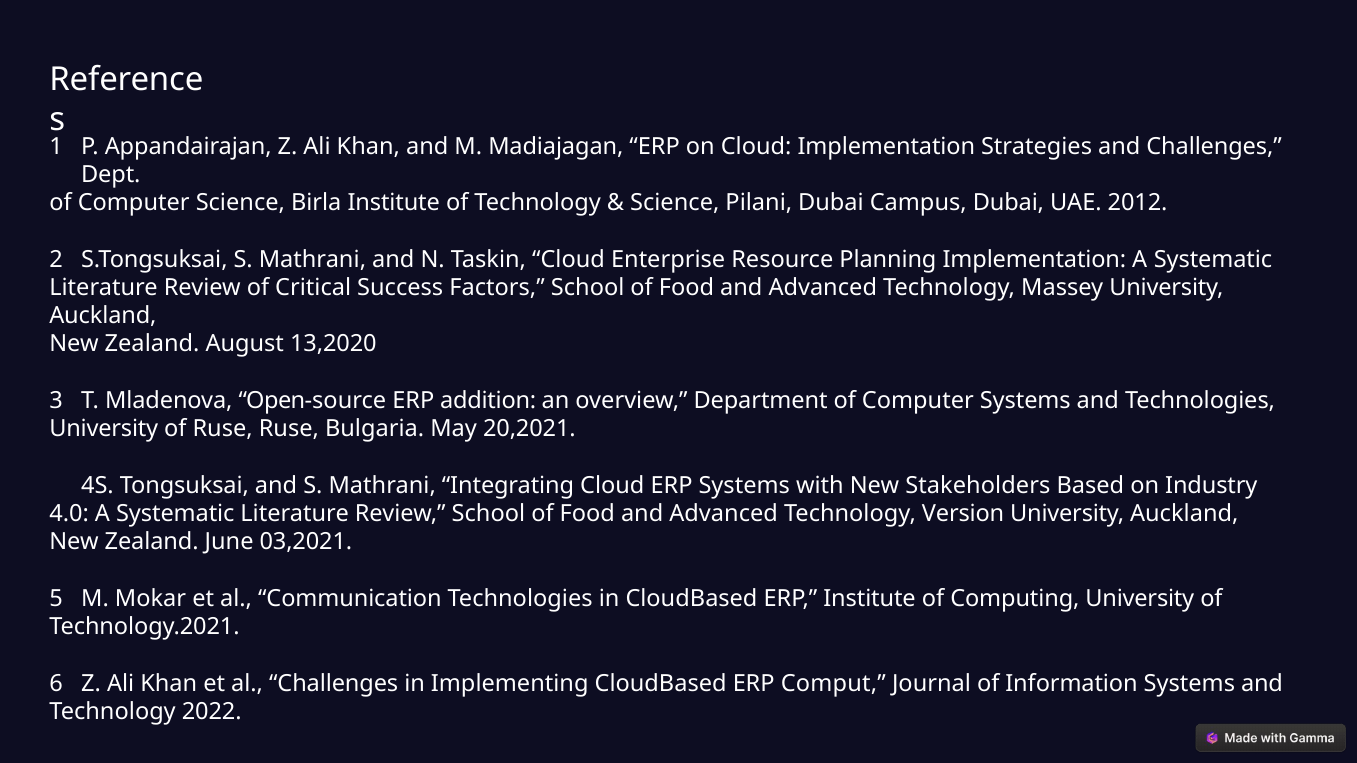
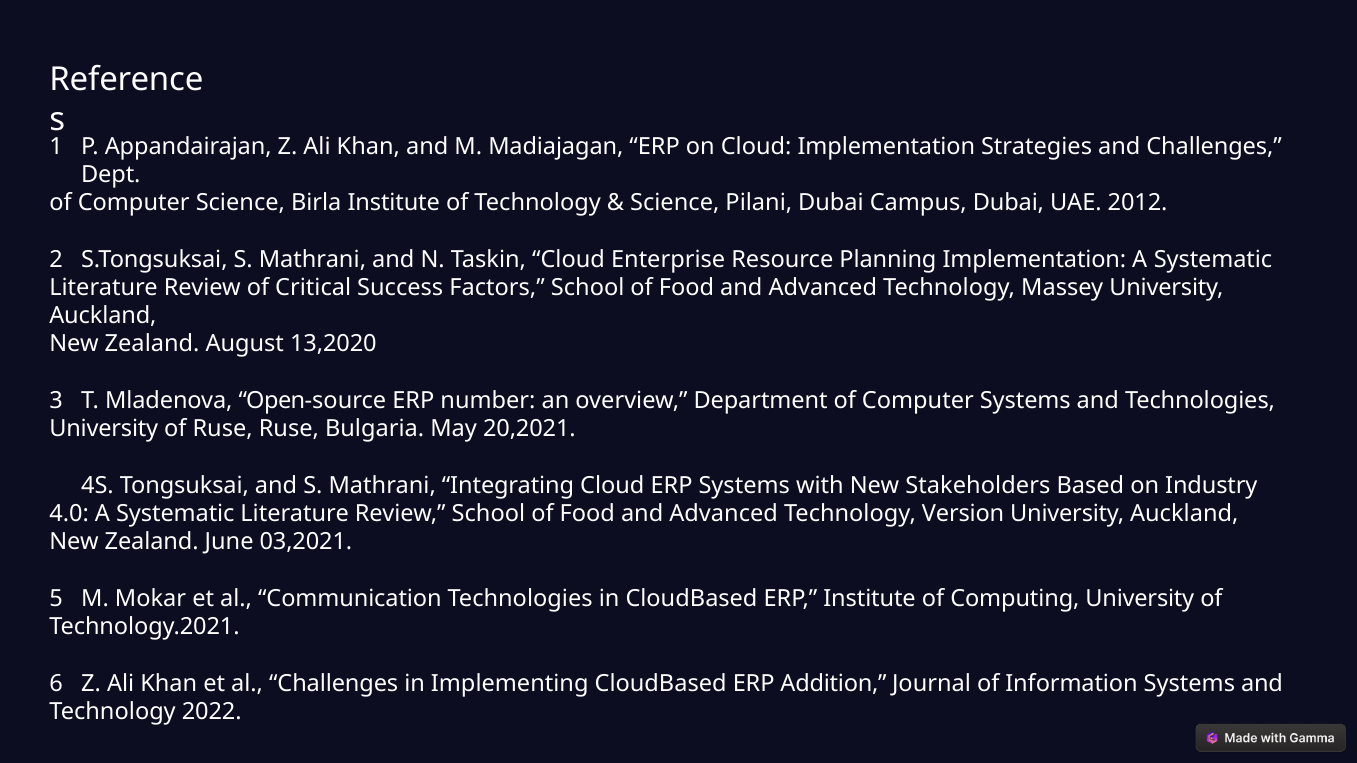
addition: addition -> number (488, 401)
Comput: Comput -> Addition (834, 684)
